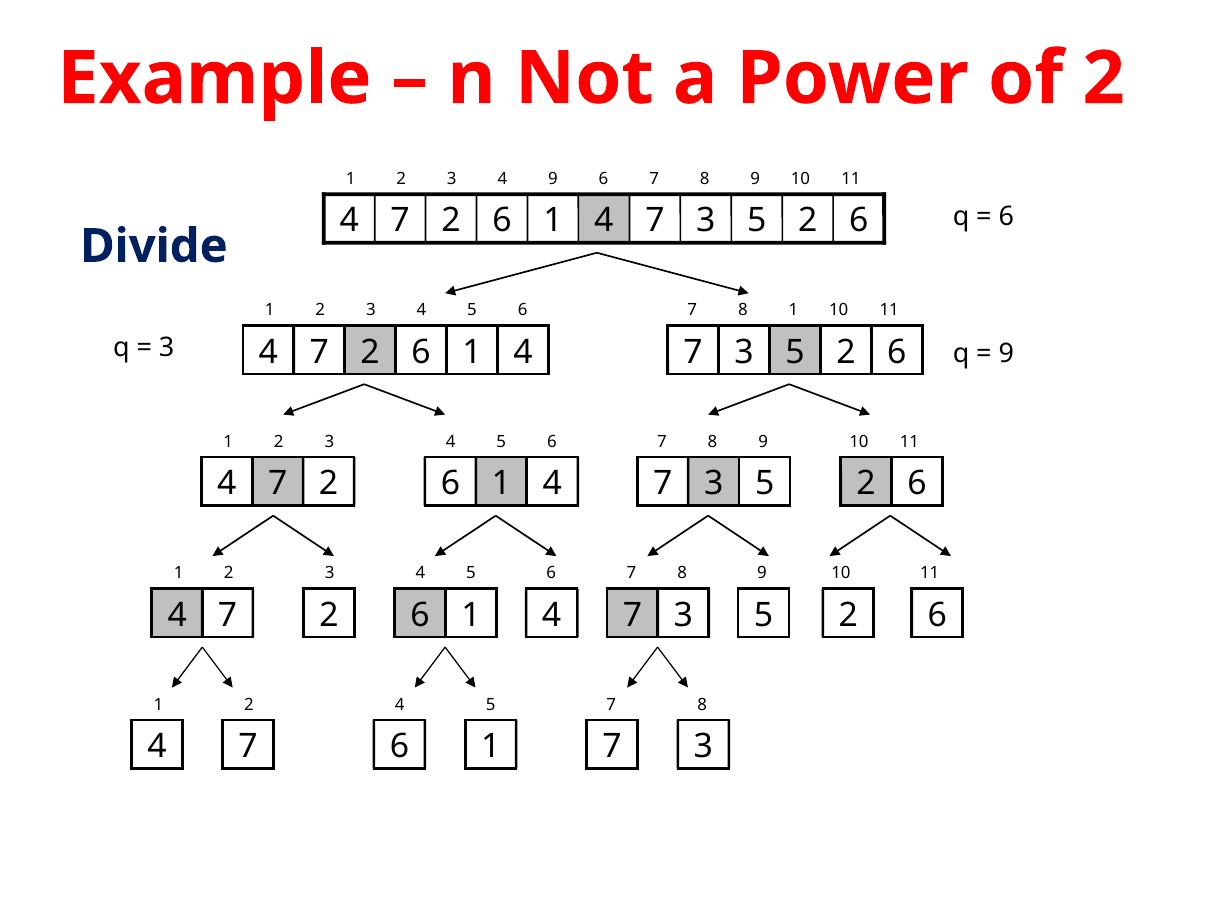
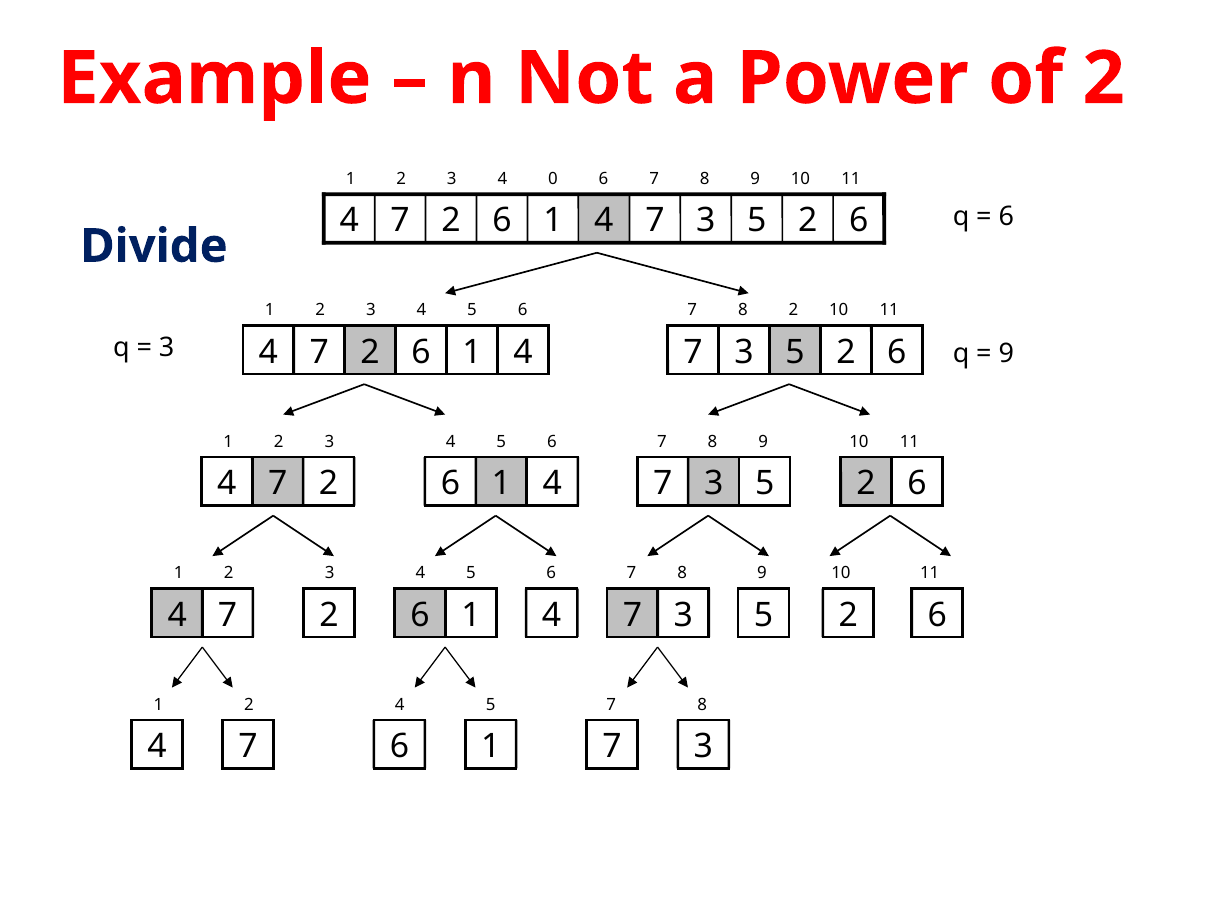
4 9: 9 -> 0 (553, 179)
8 1: 1 -> 2 (793, 311)
